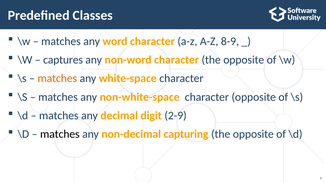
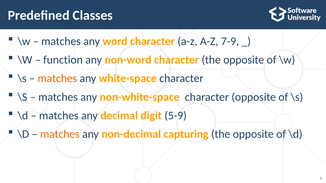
8-9: 8-9 -> 7-9 (230, 41)
captures: captures -> function (63, 60)
2-9: 2-9 -> 5-9 (176, 116)
matches colour: black -> orange (60, 134)
